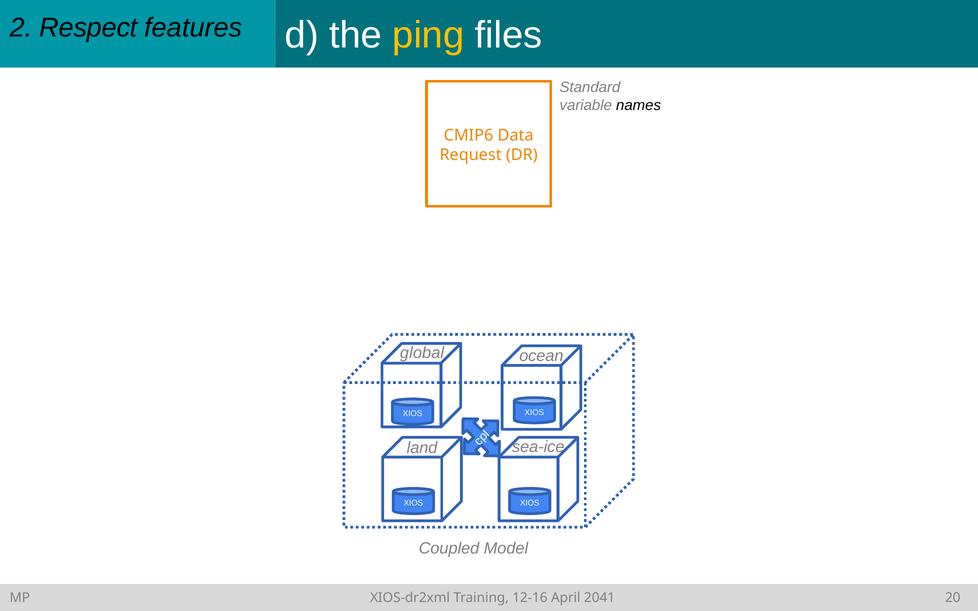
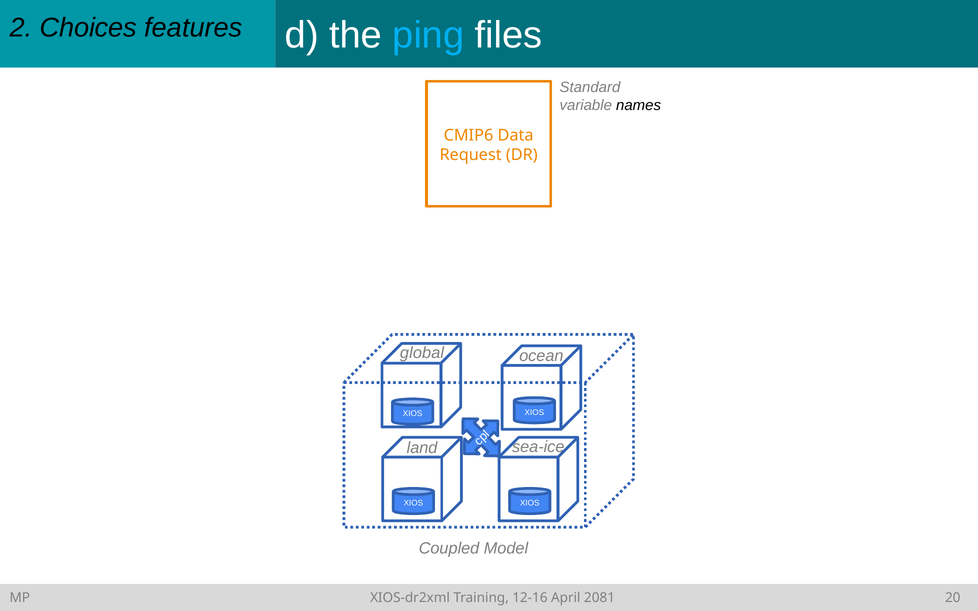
Respect: Respect -> Choices (88, 28)
ping colour: yellow -> light blue (428, 35)
2041: 2041 -> 2081 (600, 598)
